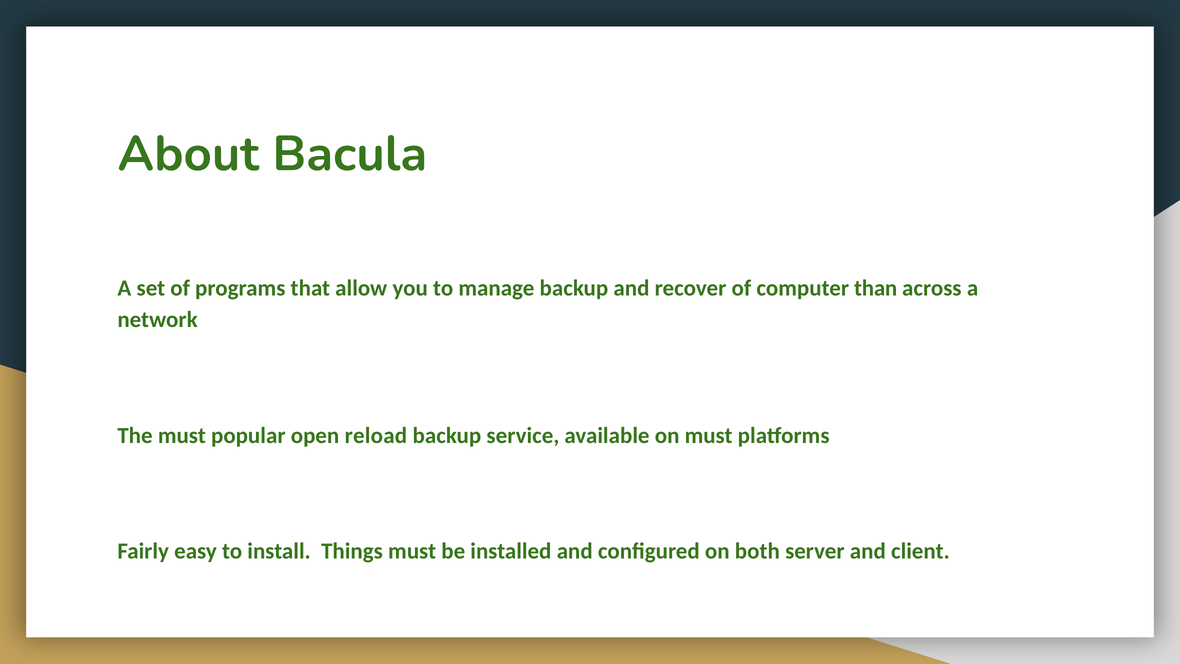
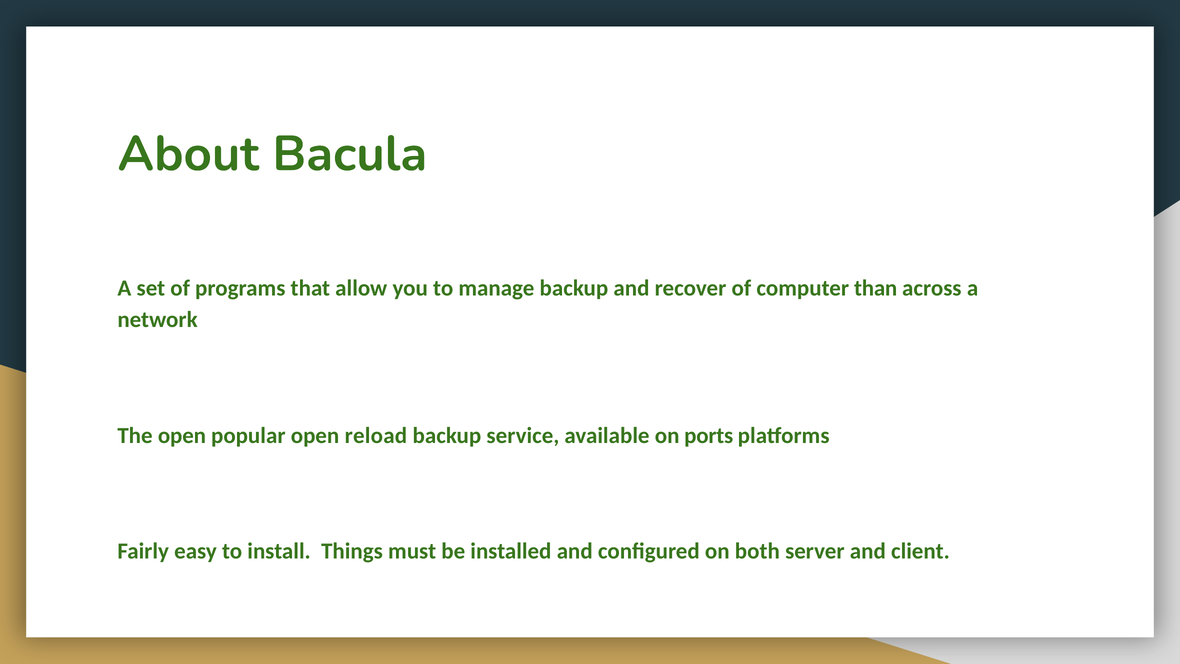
The must: must -> open (182, 435)
on must: must -> ports (709, 435)
